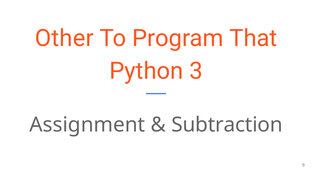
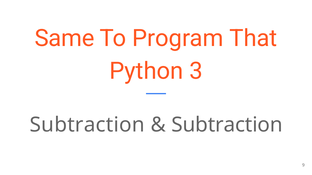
Other: Other -> Same (64, 38)
Assignment: Assignment -> Subtraction (87, 125)
